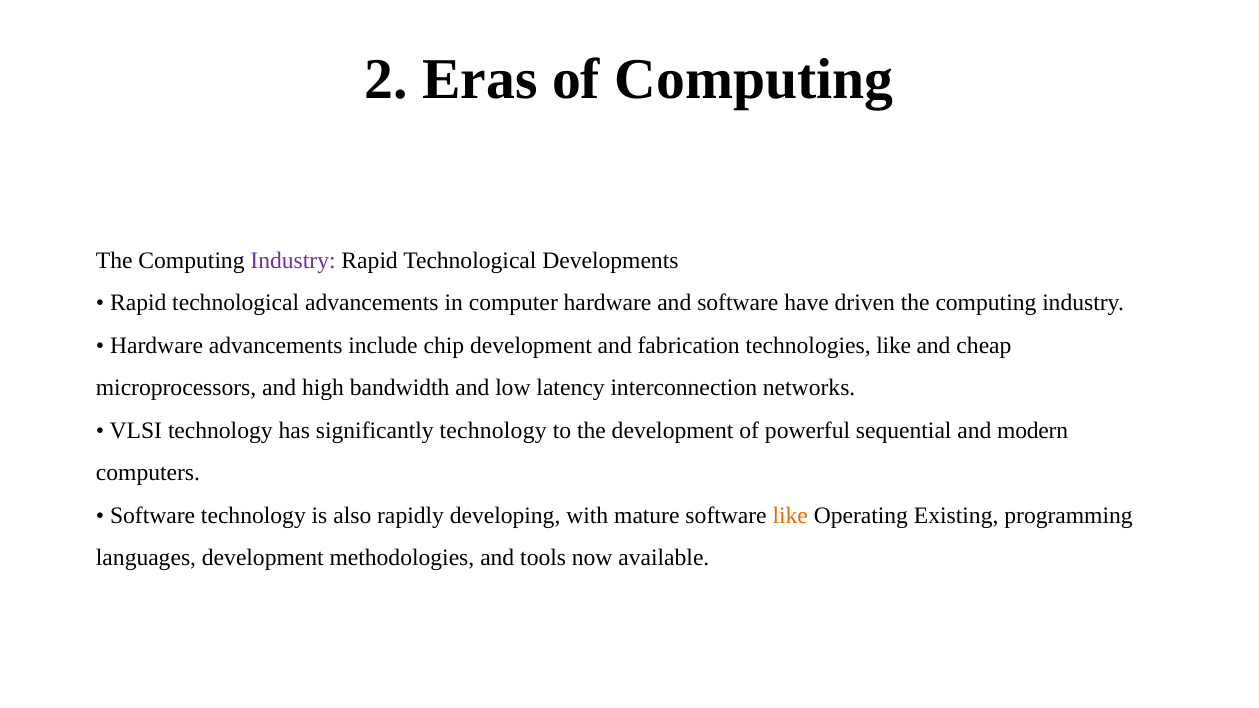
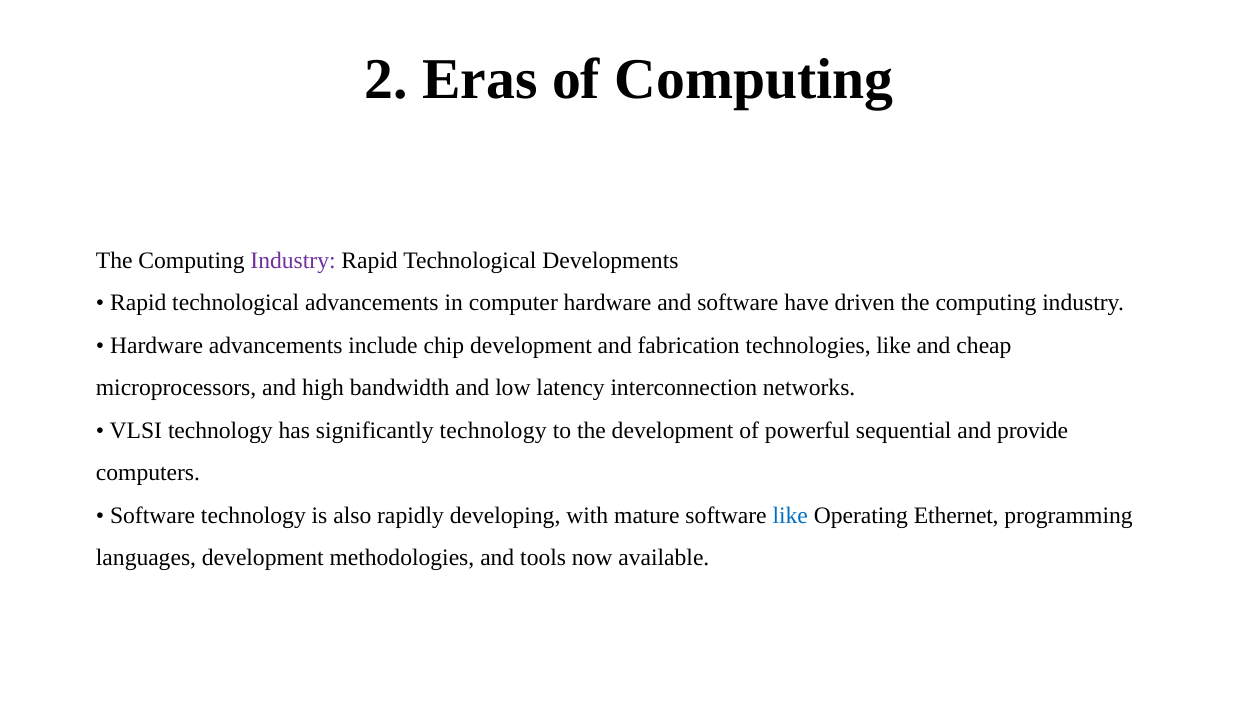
modern: modern -> provide (1033, 431)
like colour: orange -> blue (790, 516)
Existing: Existing -> Ethernet (956, 516)
